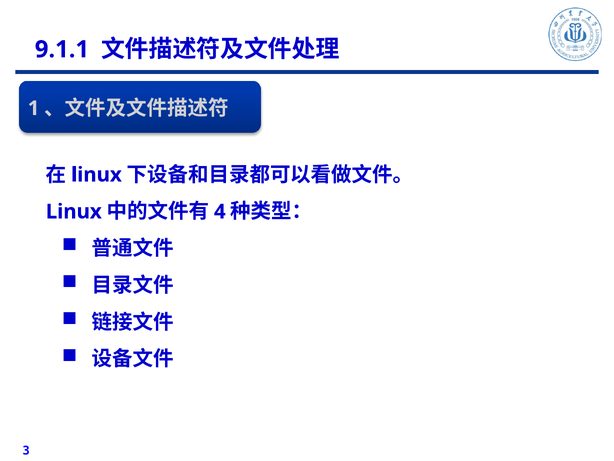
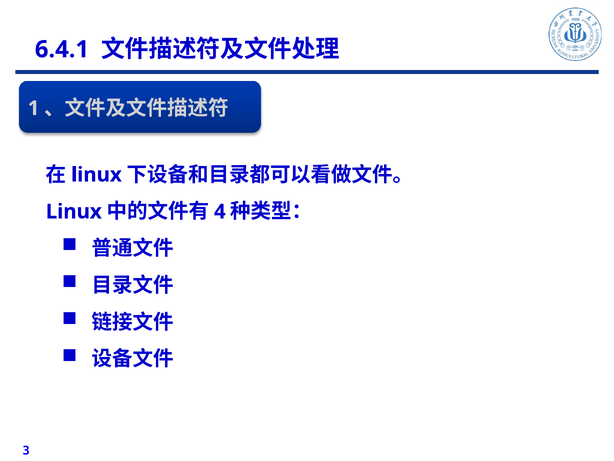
9.1.1: 9.1.1 -> 6.4.1 (62, 49)
